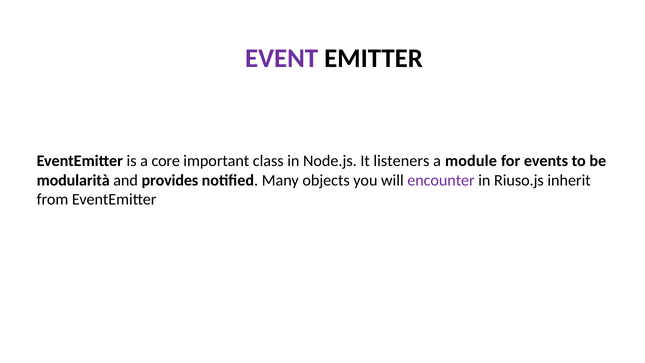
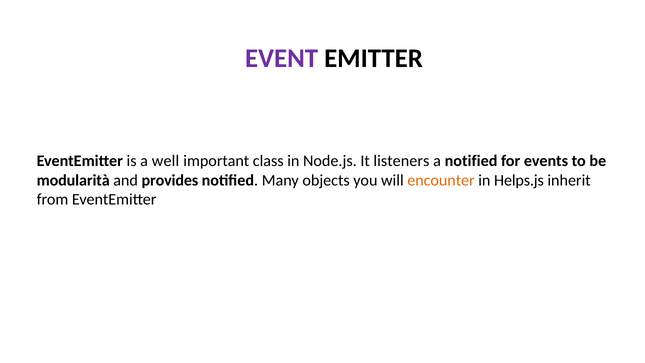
core: core -> well (166, 161)
a module: module -> notified (471, 161)
encounter colour: purple -> orange (441, 180)
Riuso.js: Riuso.js -> Helps.js (519, 180)
